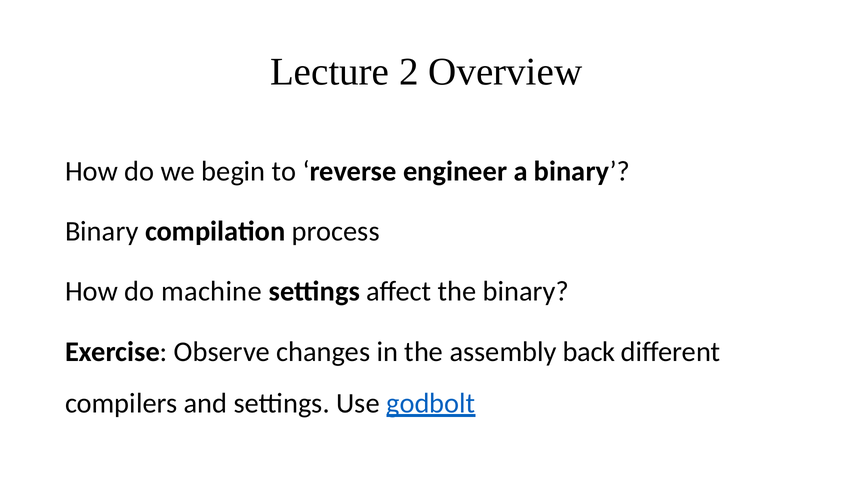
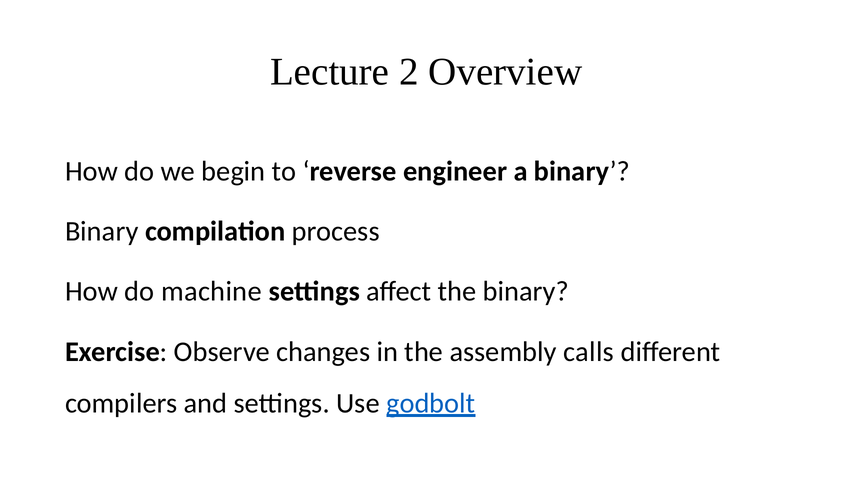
back: back -> calls (589, 352)
